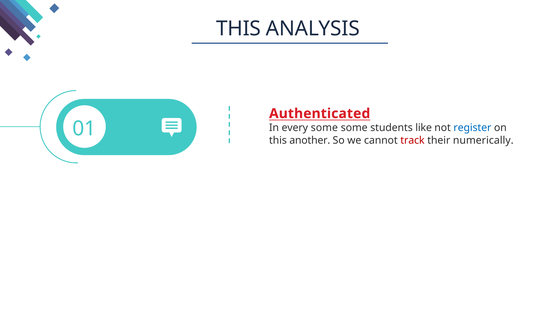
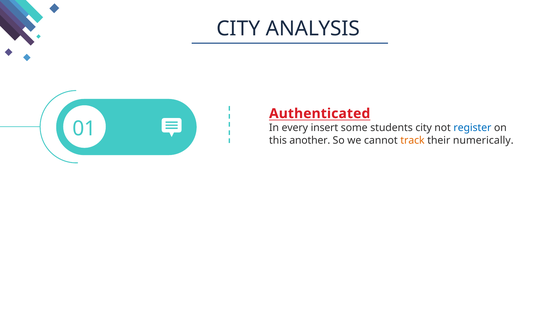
THIS: THIS -> CITY (238, 29)
every some: some -> insert (324, 128)
students like: like -> city (424, 128)
track colour: red -> orange (413, 140)
